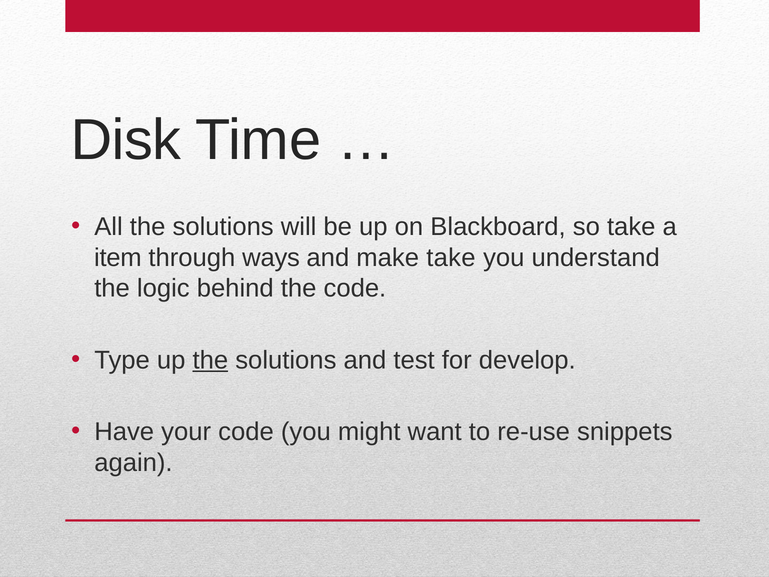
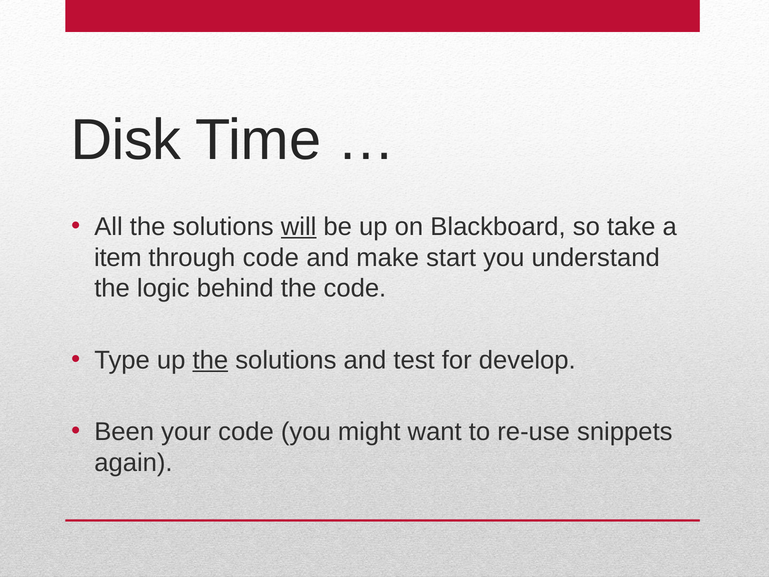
will underline: none -> present (299, 227)
through ways: ways -> code (271, 257)
make take: take -> start (451, 257)
Have: Have -> Been (124, 432)
